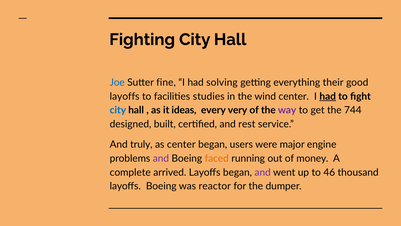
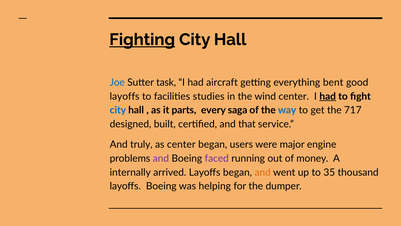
Fighting underline: none -> present (142, 39)
fine: fine -> task (166, 82)
solving: solving -> aircraft (222, 82)
their: their -> bent (333, 82)
ideas: ideas -> parts (184, 110)
very: very -> saga (238, 110)
way colour: purple -> blue (287, 110)
744: 744 -> 717 (353, 110)
rest: rest -> that (247, 124)
faced colour: orange -> purple (217, 158)
complete: complete -> internally (130, 172)
and colour: purple -> orange (263, 172)
46: 46 -> 35 (329, 172)
reactor: reactor -> helping (215, 186)
